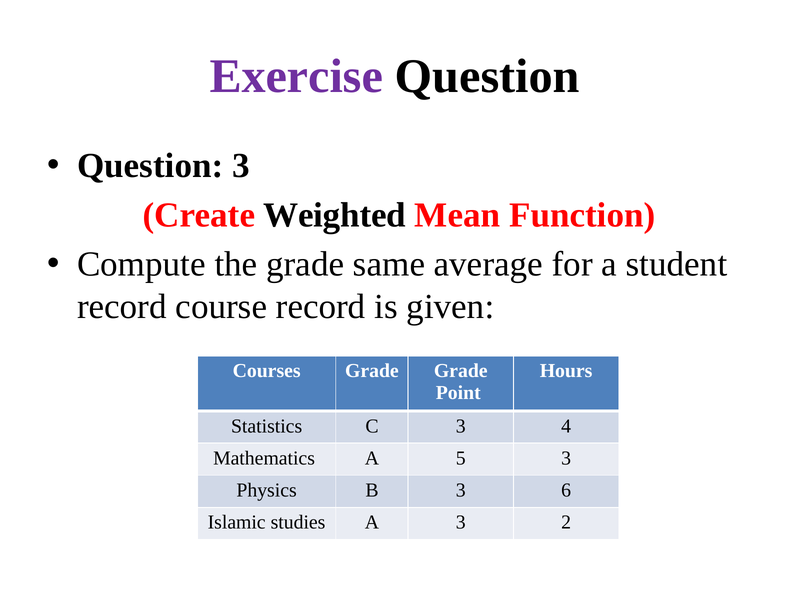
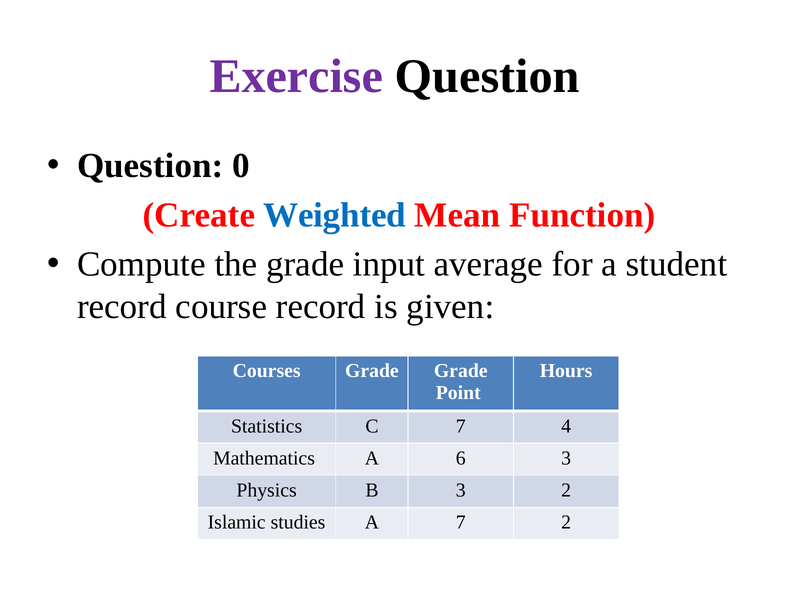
Question 3: 3 -> 0 (241, 166)
Weighted colour: black -> blue (335, 215)
same: same -> input (389, 264)
C 3: 3 -> 7 (461, 426)
5: 5 -> 6 (461, 458)
3 6: 6 -> 2 (566, 490)
A 3: 3 -> 7 (461, 522)
